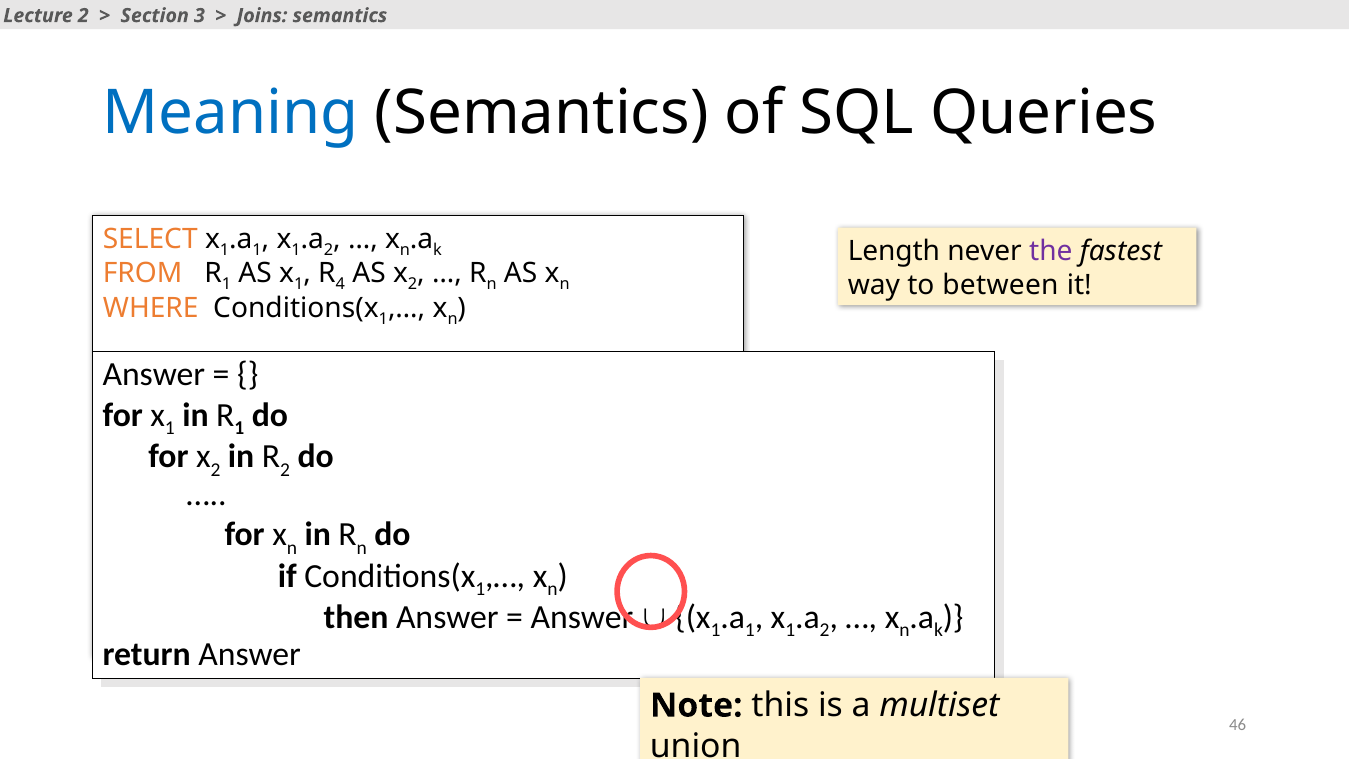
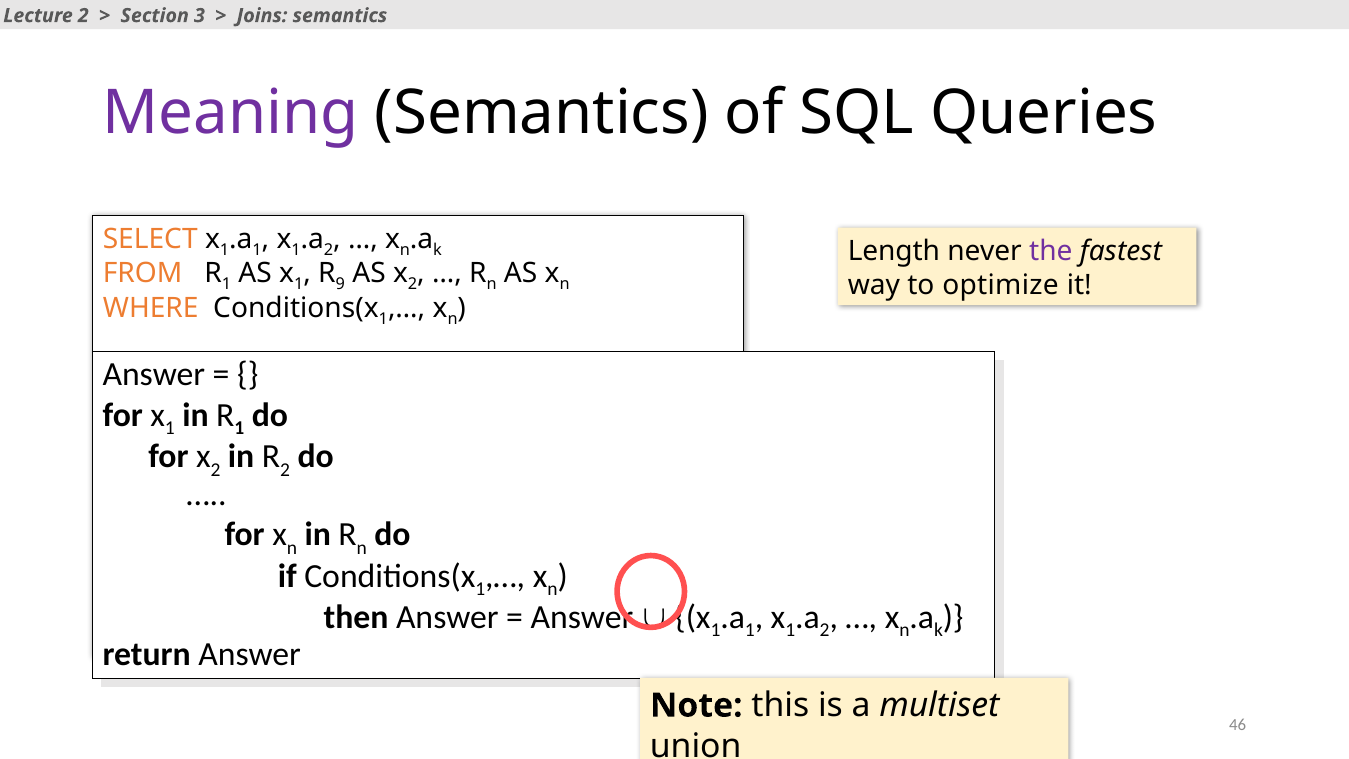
Meaning colour: blue -> purple (231, 113)
4: 4 -> 9 (340, 284)
between: between -> optimize (1000, 285)
